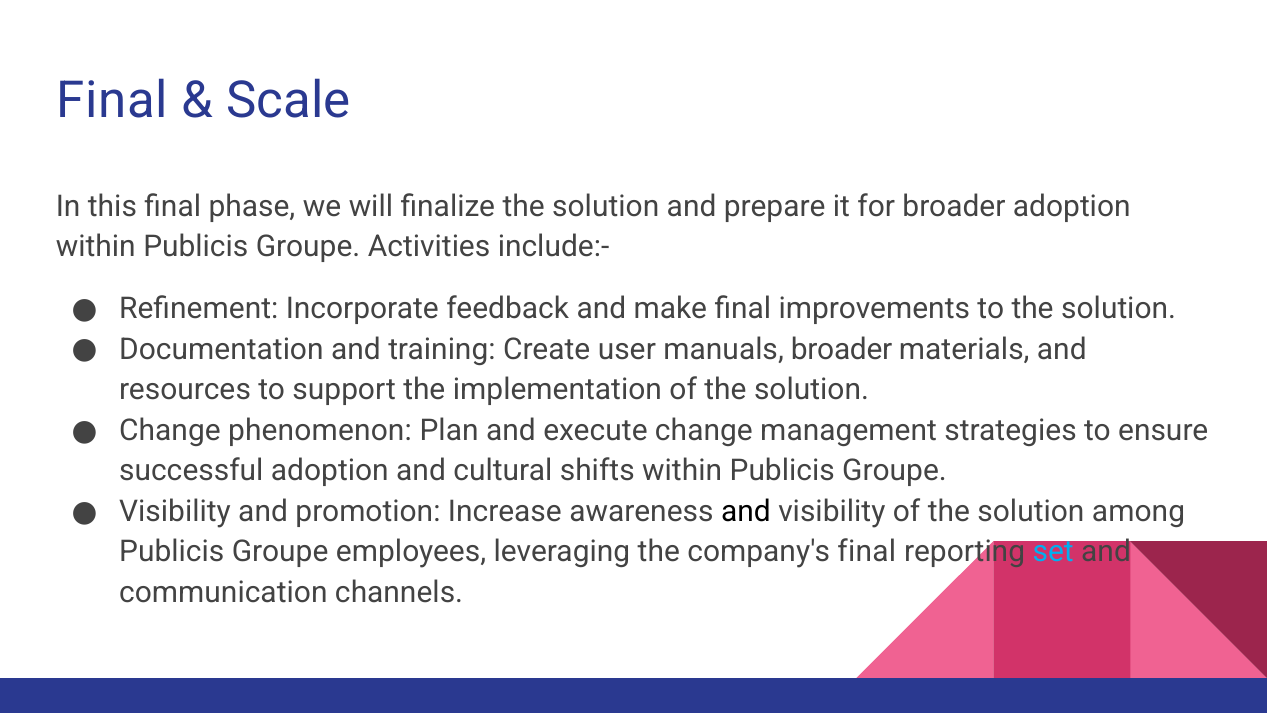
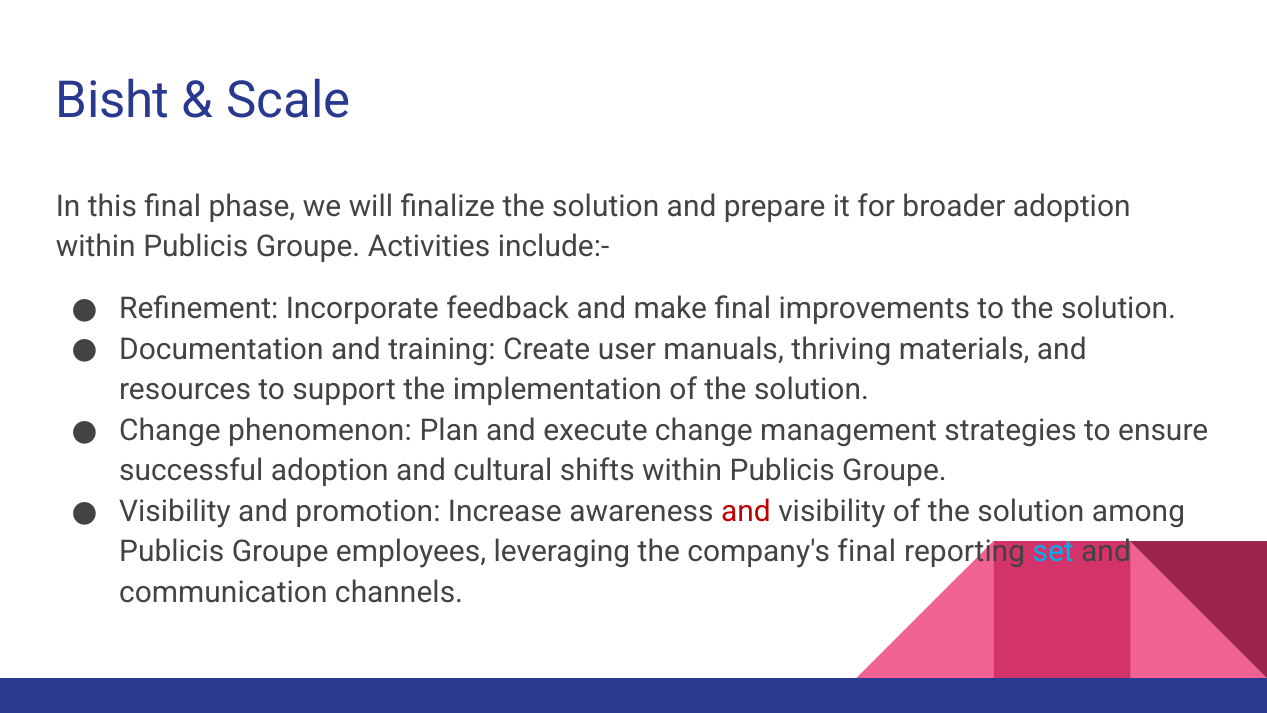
Final: Final -> Bisht (113, 100)
manuals broader: broader -> thriving (841, 349)
and colour: black -> red (746, 511)
